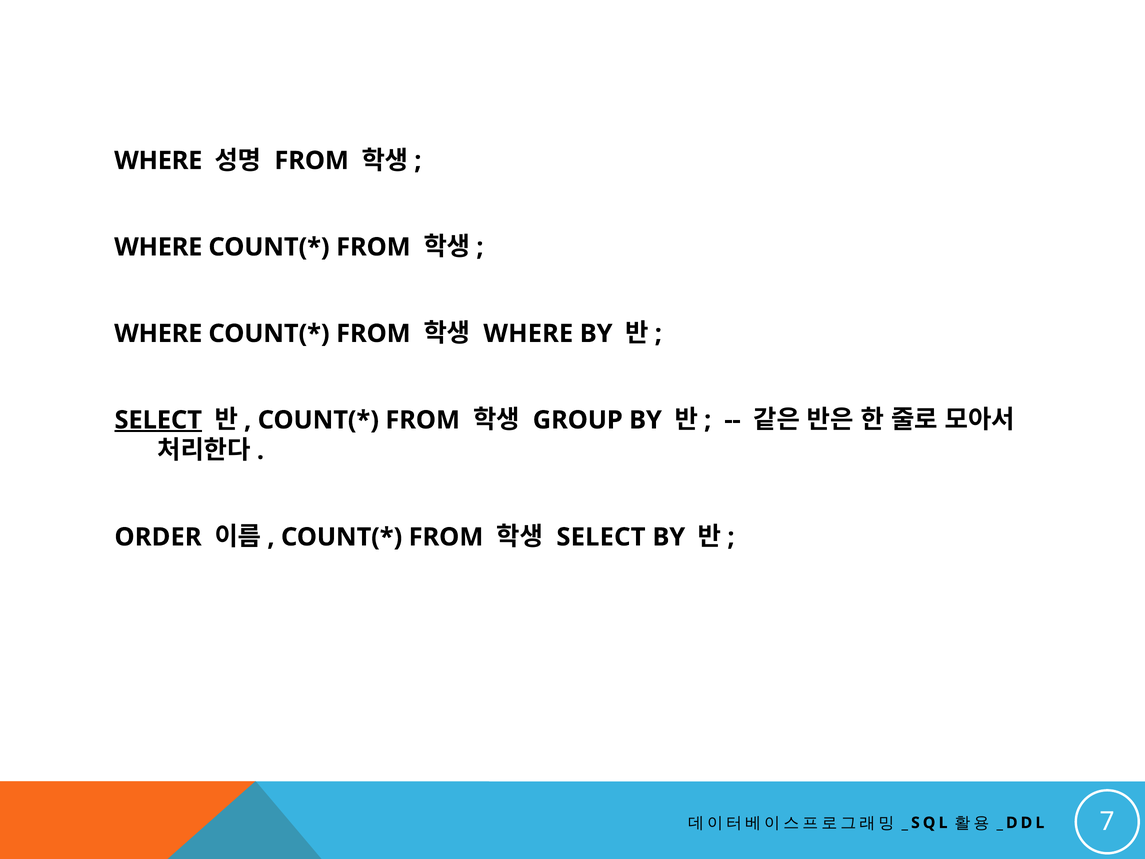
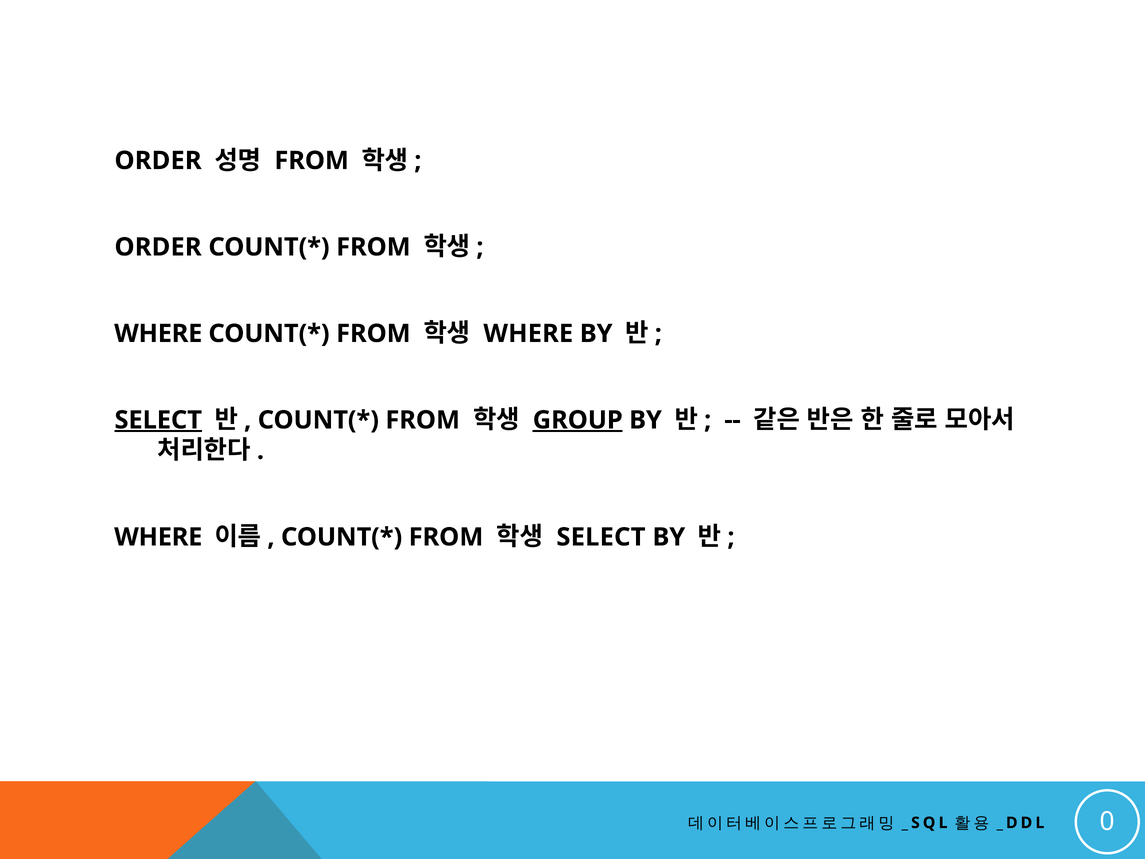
WHERE: WHERE -> ORDER (158, 161)
WHERE: WHERE -> ORDER (158, 247)
GROUP underline: none -> present (578, 420)
ORDER: ORDER -> WHERE (158, 537)
7: 7 -> 0 (1107, 821)
